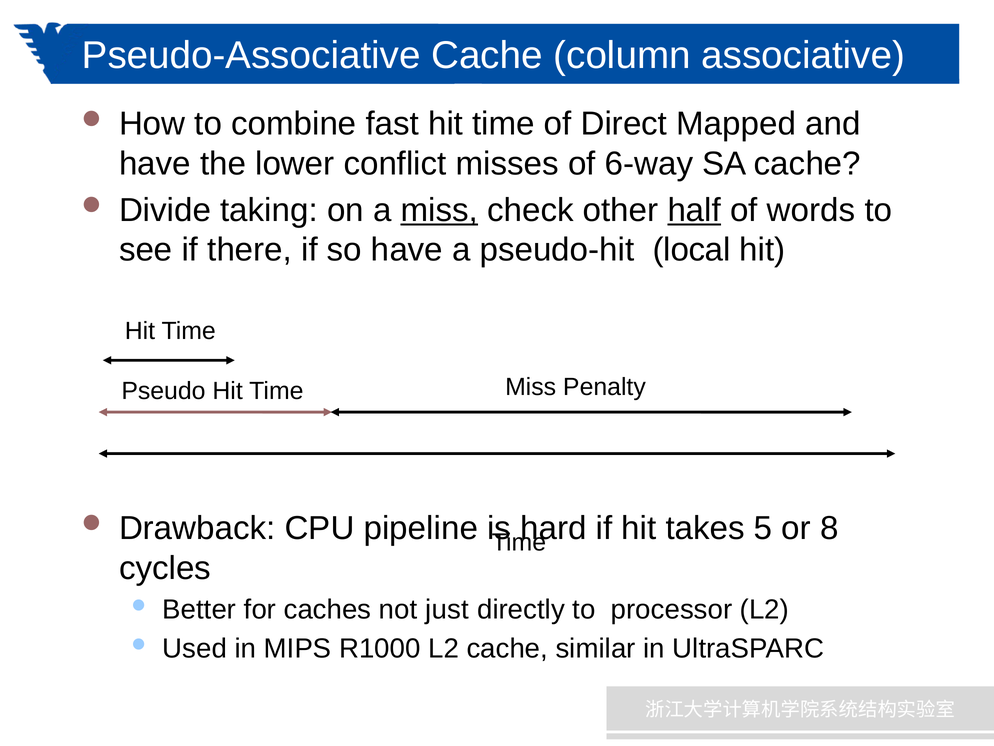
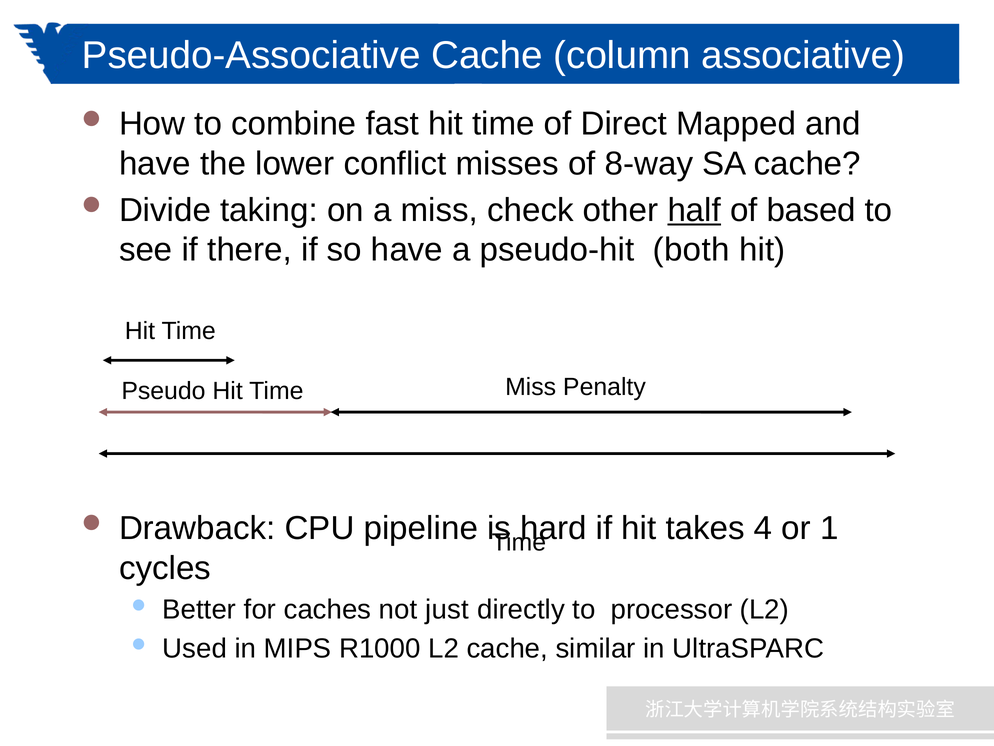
6-way: 6-way -> 8-way (649, 164)
miss underline: present -> none (439, 210)
words: words -> based (811, 210)
local: local -> both (691, 250)
5: 5 -> 4 (763, 528)
8: 8 -> 1 (829, 528)
